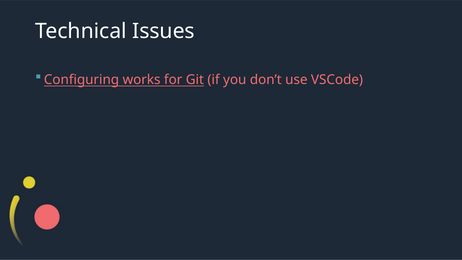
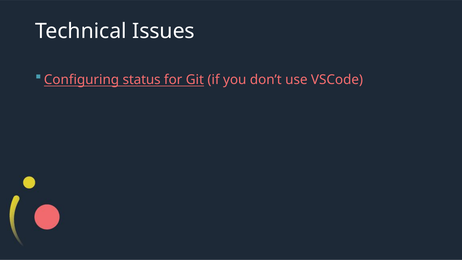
works: works -> status (142, 80)
